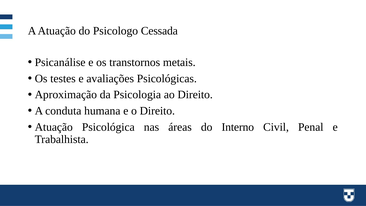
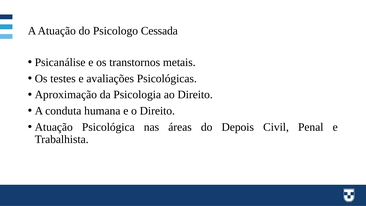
Interno: Interno -> Depois (238, 127)
